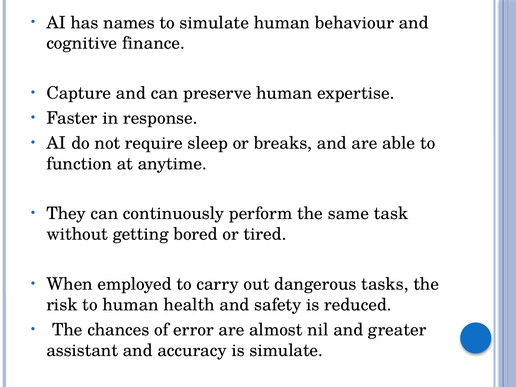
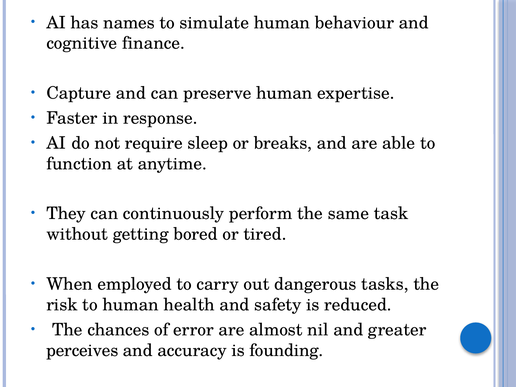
assistant: assistant -> perceives (82, 350)
is simulate: simulate -> founding (286, 350)
